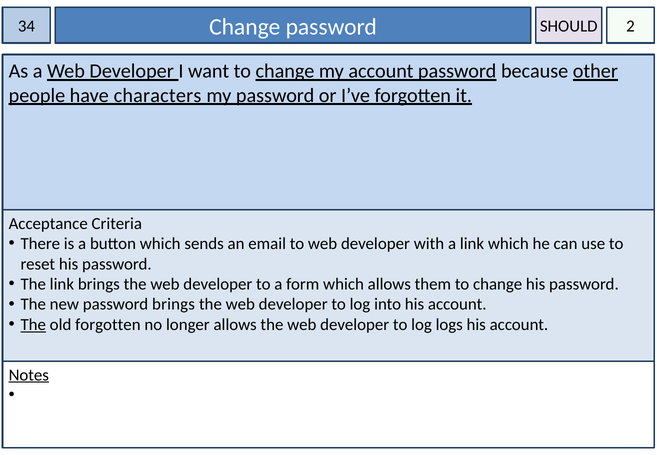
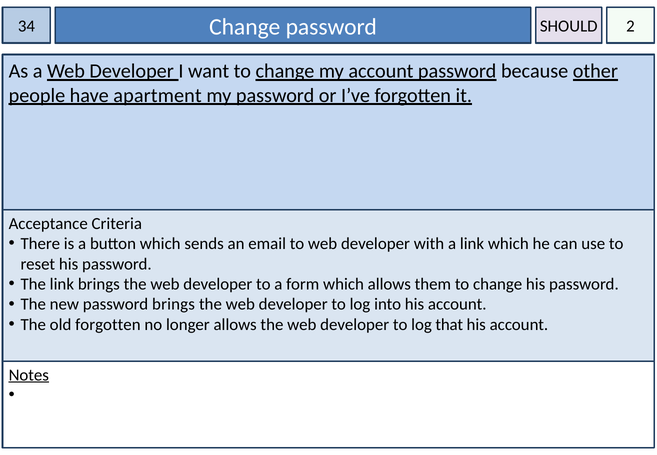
characters: characters -> apartment (158, 95)
The underline: present -> none (33, 325)
logs: logs -> that (449, 325)
